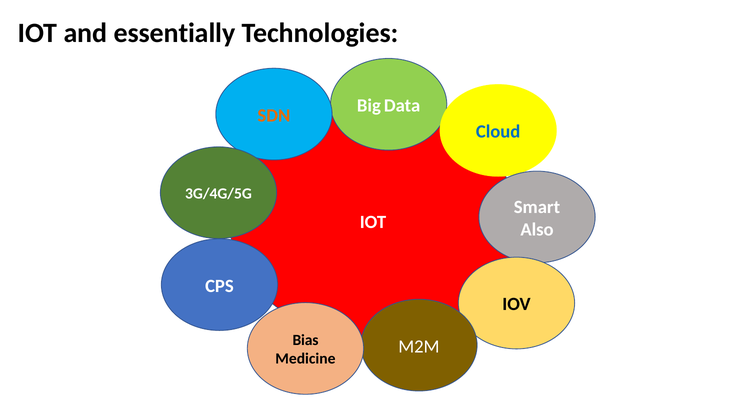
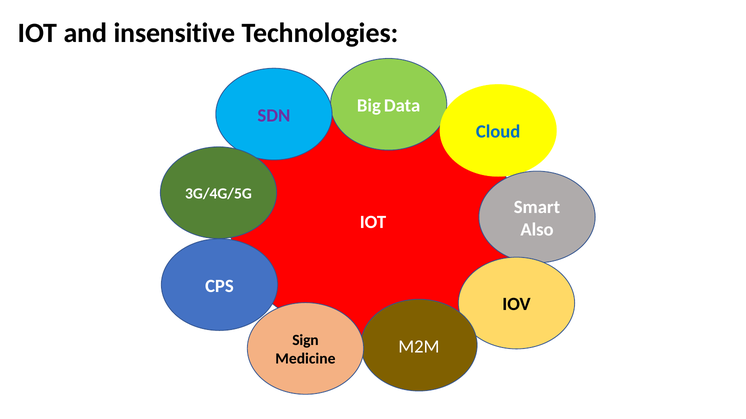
essentially: essentially -> insensitive (175, 33)
SDN colour: orange -> purple (274, 116)
Bias: Bias -> Sign (306, 341)
